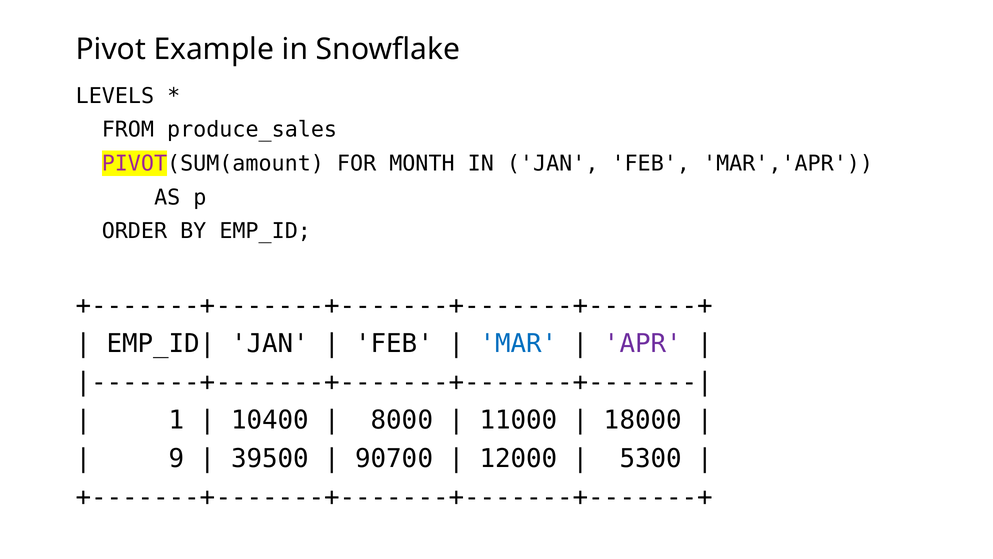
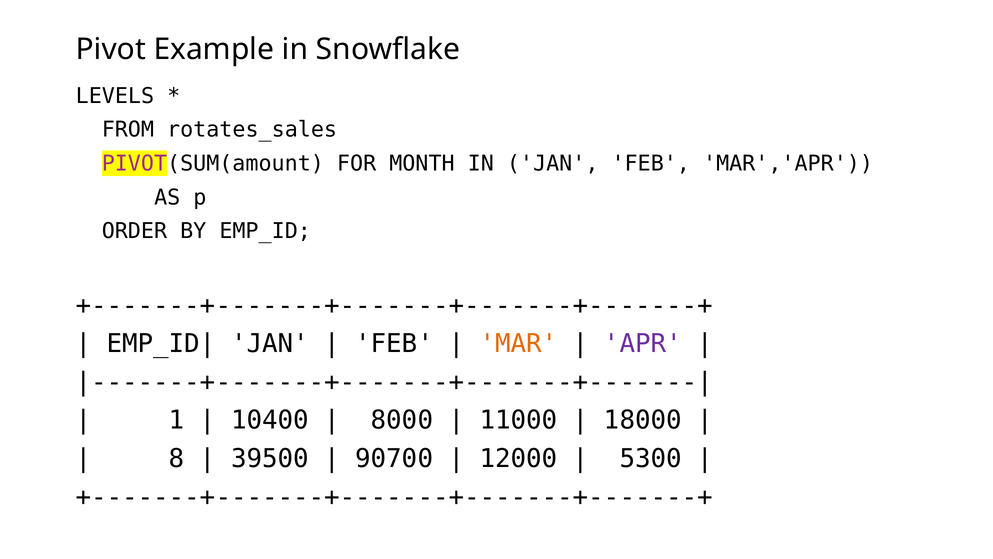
produce_sales: produce_sales -> rotates_sales (252, 130)
MAR colour: blue -> orange (519, 344)
9: 9 -> 8 (177, 458)
